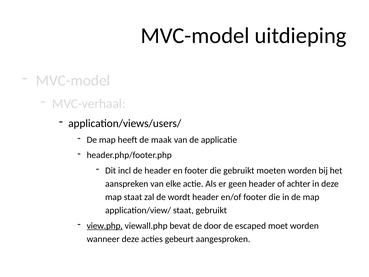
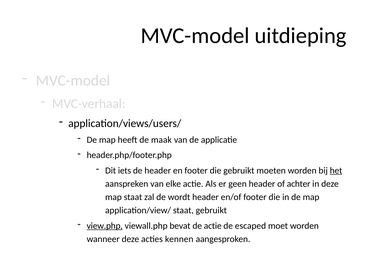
incl: incl -> iets (125, 170)
het underline: none -> present (336, 170)
de door: door -> actie (213, 226)
gebeurt: gebeurt -> kennen (179, 239)
